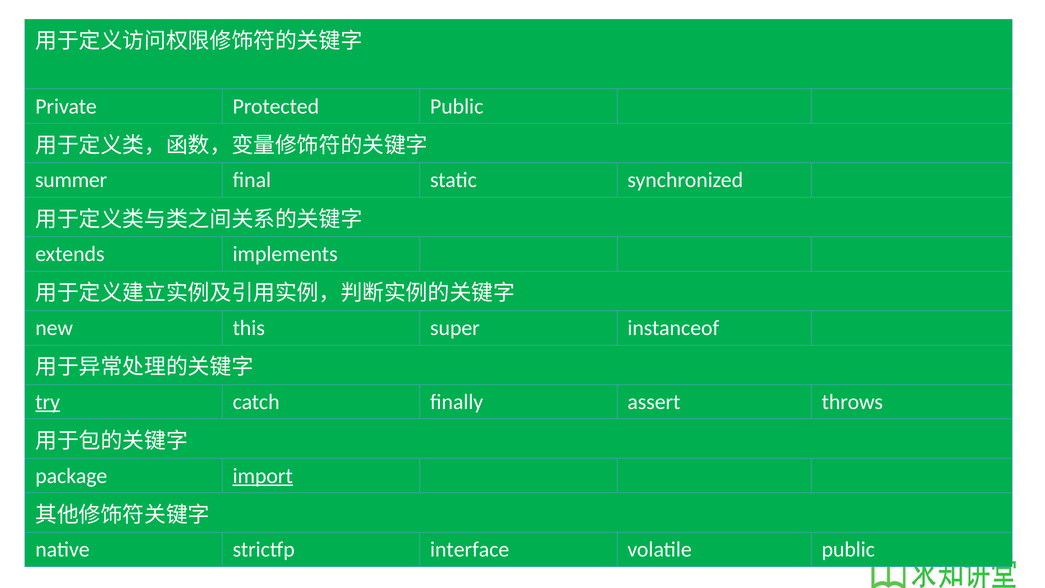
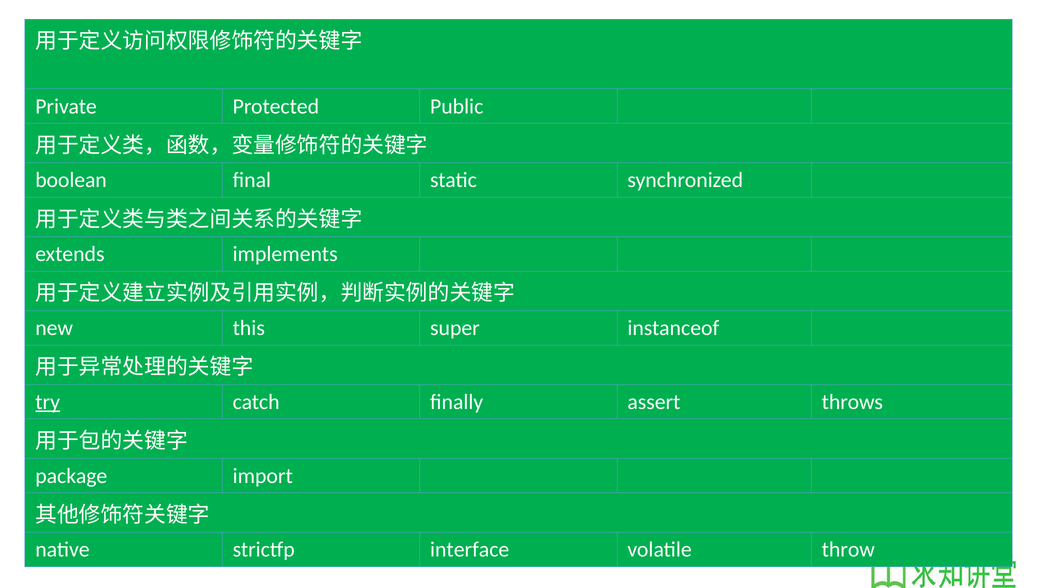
summer: summer -> boolean (71, 180)
import underline: present -> none (263, 476)
volatile public: public -> throw (848, 550)
